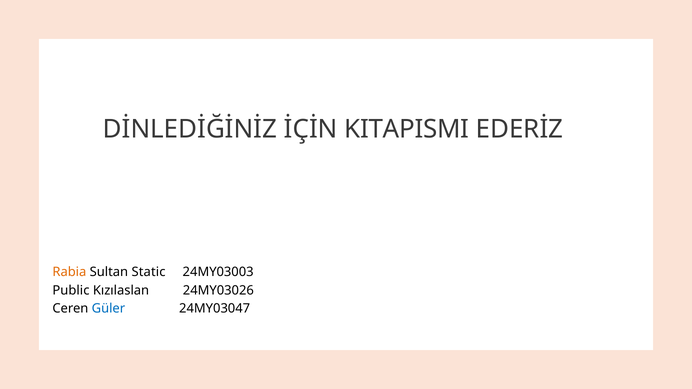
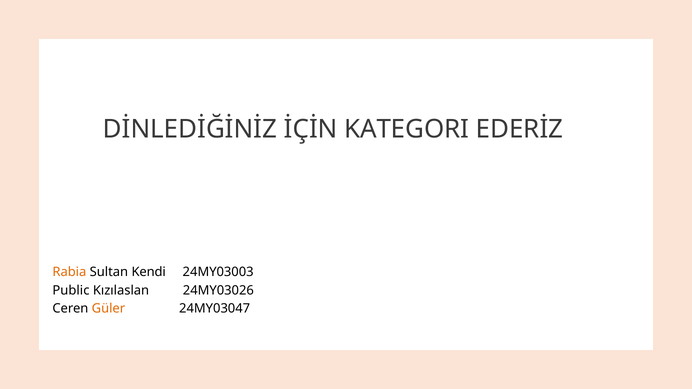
KITAPISMI: KITAPISMI -> KATEGORI (407, 129)
Static: Static -> Kendi (149, 272)
Güler colour: blue -> orange (108, 309)
